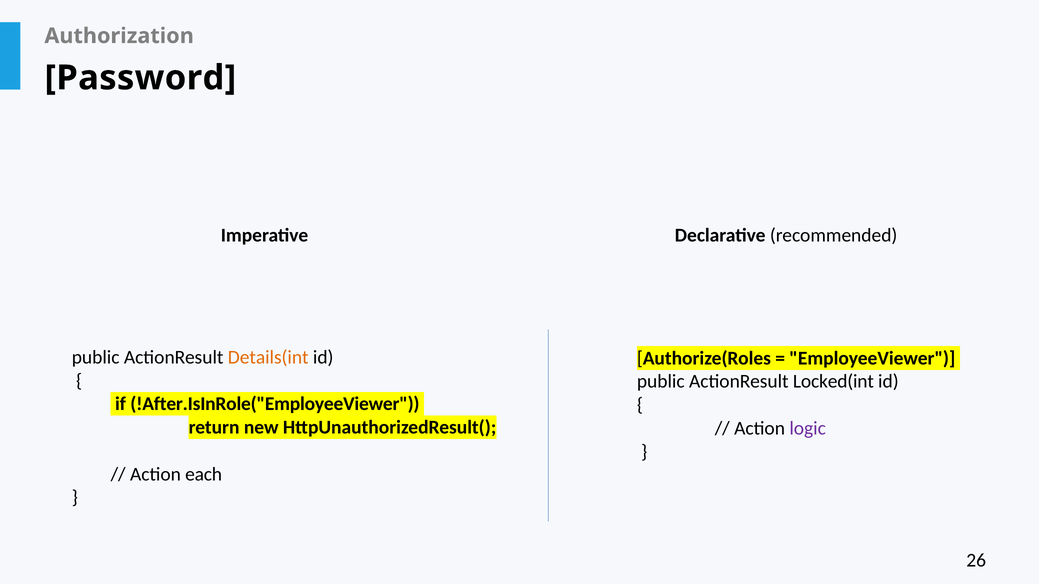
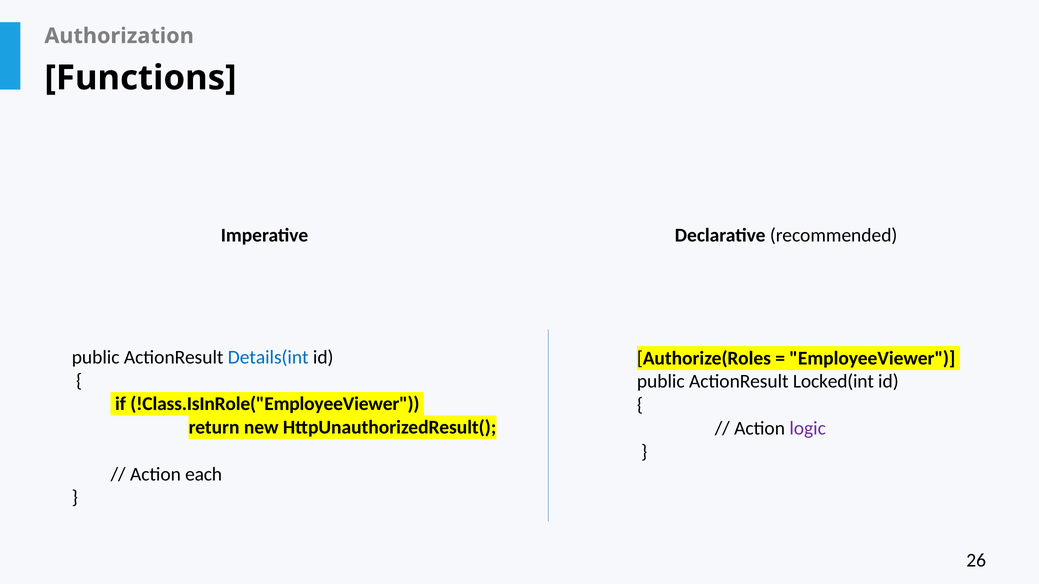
Password: Password -> Functions (141, 78)
Details(int colour: orange -> blue (268, 358)
!After.IsInRole("EmployeeViewer: !After.IsInRole("EmployeeViewer -> !Class.IsInRole("EmployeeViewer (275, 404)
